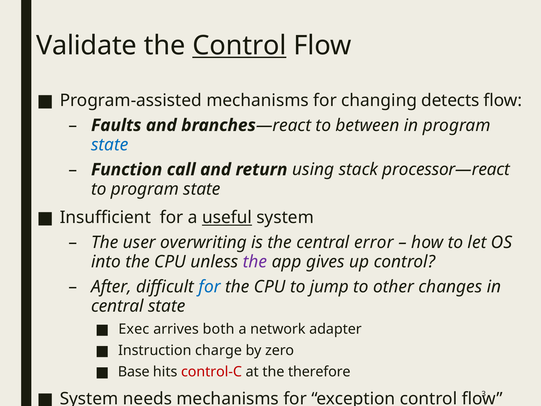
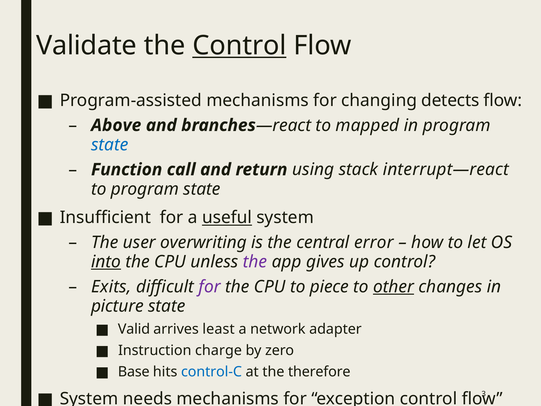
Faults: Faults -> Above (116, 125)
between: between -> mapped (367, 125)
processor—react: processor—react -> interrupt—react (446, 169)
into underline: none -> present (106, 262)
After: After -> Exits (111, 286)
for colour: blue -> purple (210, 286)
jump: jump -> piece (329, 286)
other underline: none -> present (394, 286)
central: central -> picture (117, 306)
Exec: Exec -> Valid (134, 329)
both: both -> least (219, 329)
control-C colour: red -> blue (211, 372)
